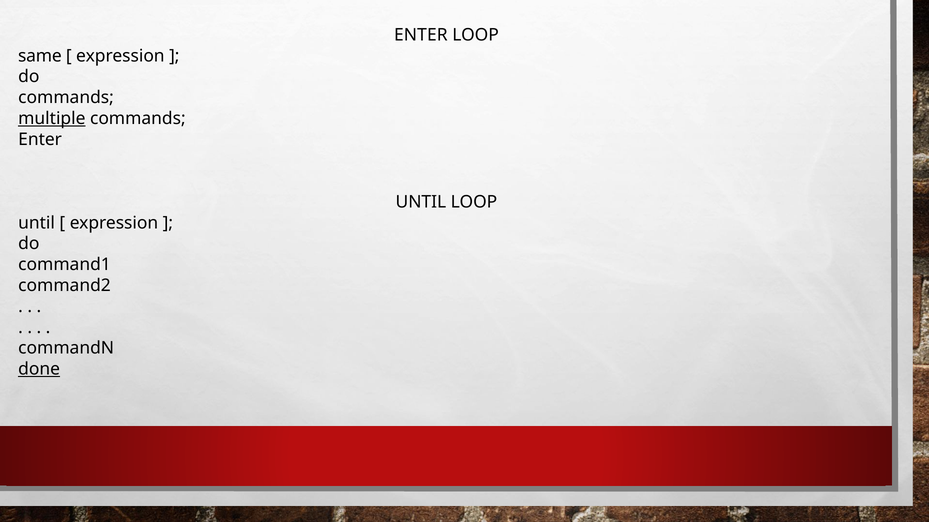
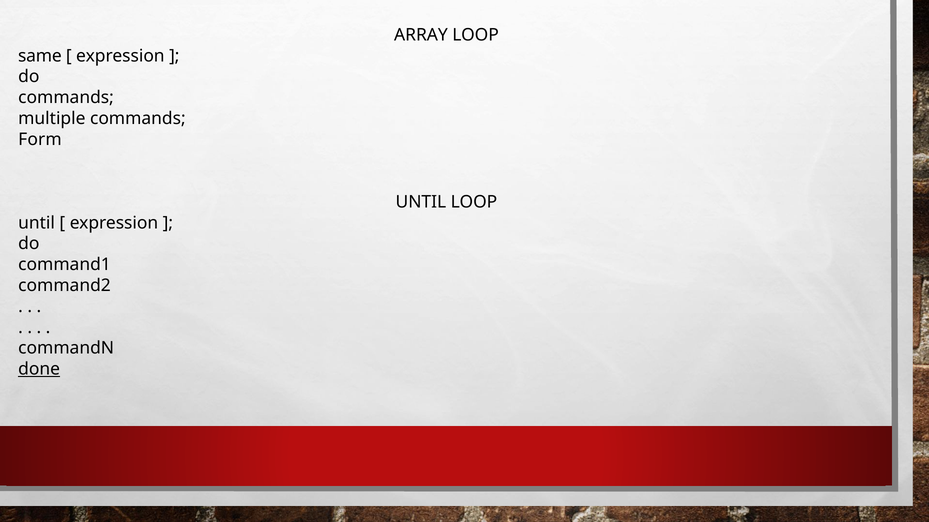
ENTER: ENTER -> ARRAY (421, 35)
multiple underline: present -> none (52, 119)
Enter: Enter -> Form (40, 139)
